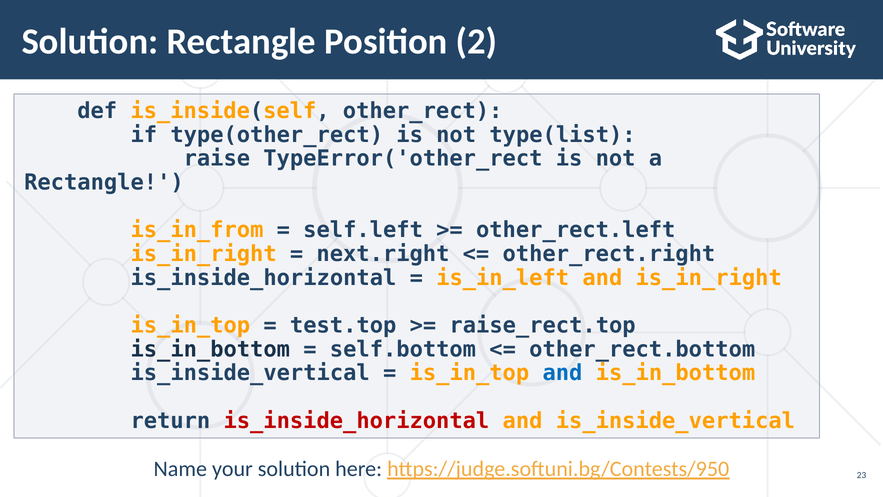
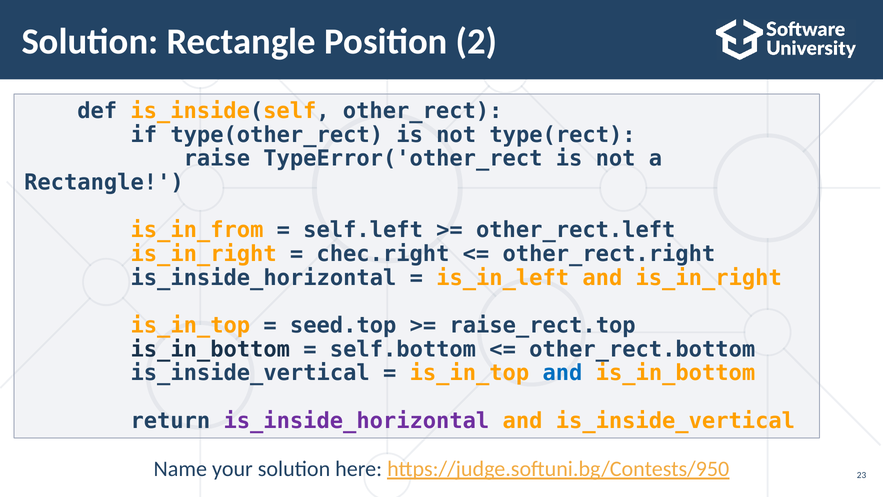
type(list: type(list -> type(rect (563, 135)
next.right: next.right -> chec.right (383, 254)
test.top: test.top -> seed.top (343, 325)
is_inside_horizontal colour: red -> purple (356, 421)
